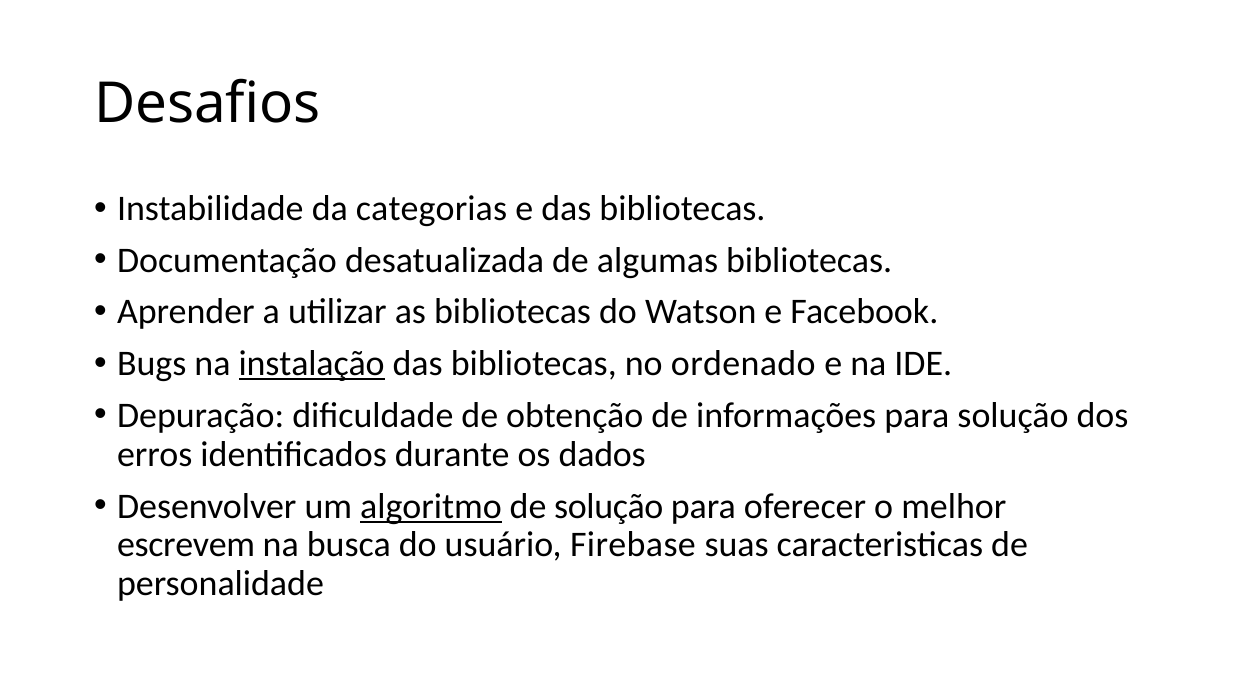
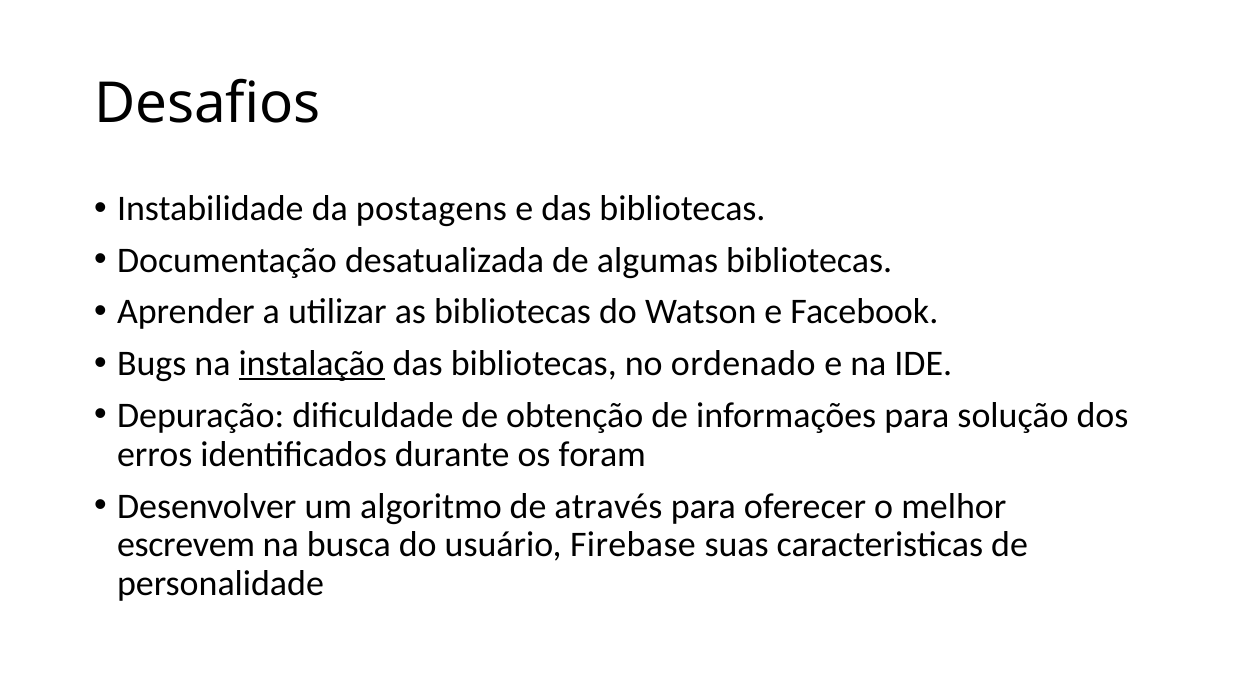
categorias: categorias -> postagens (431, 208)
dados: dados -> foram (602, 454)
algoritmo underline: present -> none (431, 506)
de solução: solução -> através (609, 506)
